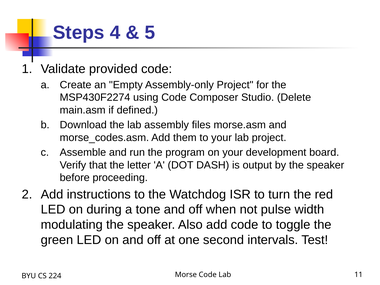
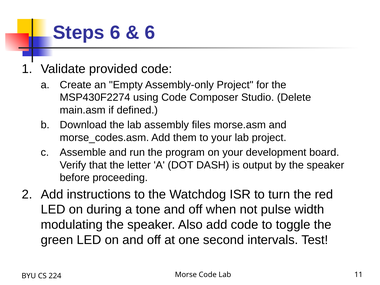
Steps 4: 4 -> 6 (115, 33)
5: 5 -> 6 (150, 33)
